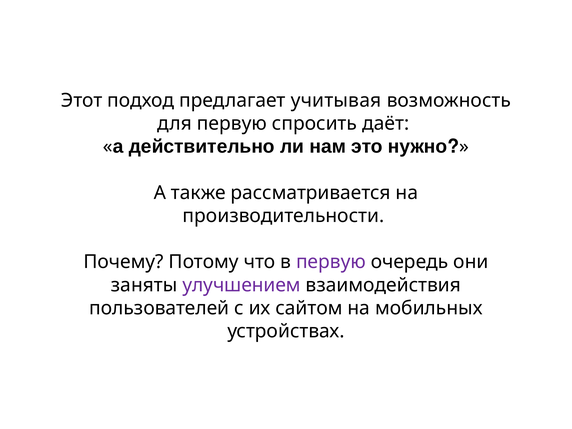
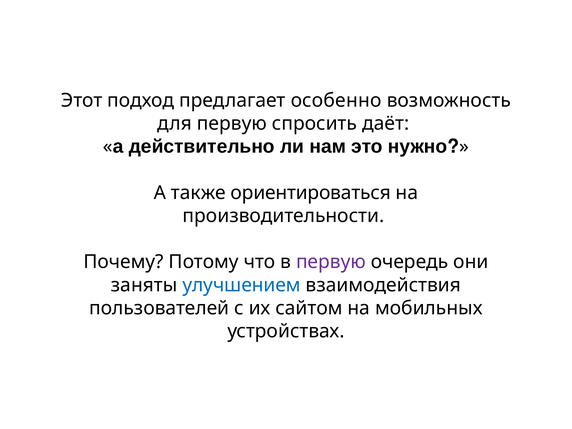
учитывая: учитывая -> особенно (336, 100)
рассматривается: рассматривается -> ориентироваться (311, 193)
улучшением colour: purple -> blue (242, 285)
